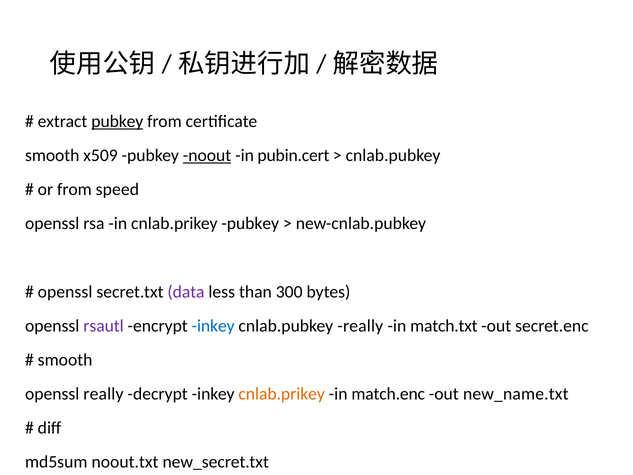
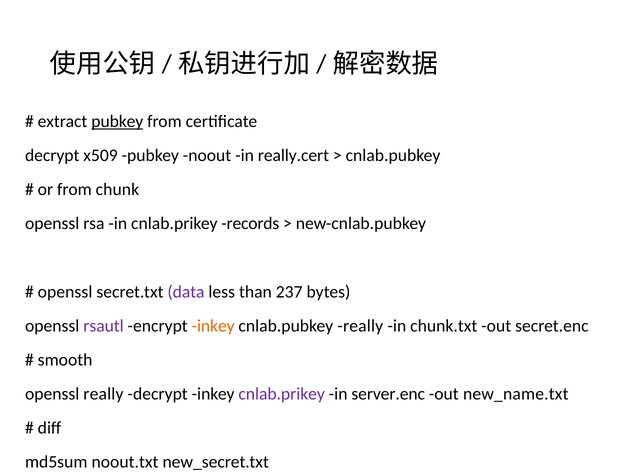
smooth: smooth -> decrypt (52, 155)
noout underline: present -> none (207, 155)
pubin.cert: pubin.cert -> really.cert (293, 155)
speed: speed -> chunk (117, 189)
cnlab.prikey pubkey: pubkey -> records (250, 223)
300: 300 -> 237 (289, 292)
inkey colour: blue -> orange (213, 326)
match.txt: match.txt -> chunk.txt (444, 326)
cnlab.prikey colour: orange -> purple (282, 394)
match.enc: match.enc -> server.enc (388, 394)
